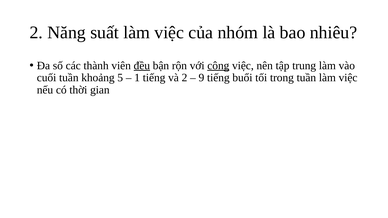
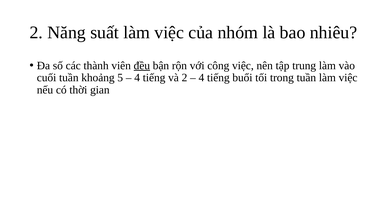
công underline: present -> none (218, 66)
1: 1 -> 4 (137, 78)
9: 9 -> 4 (201, 78)
